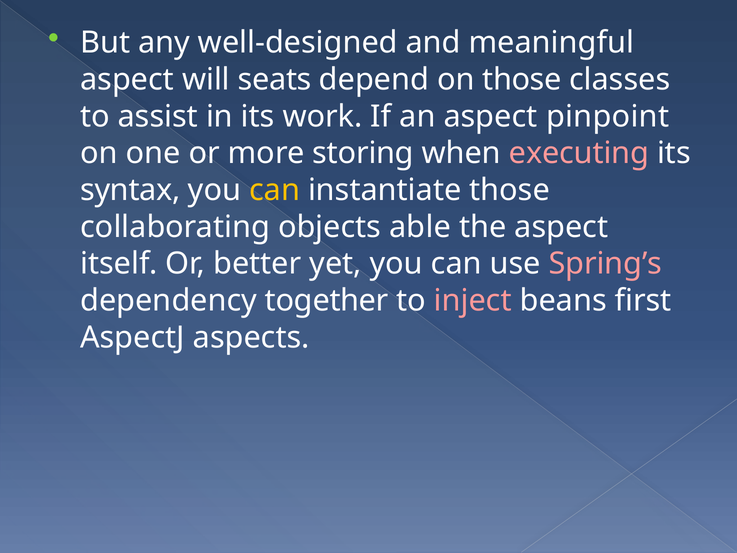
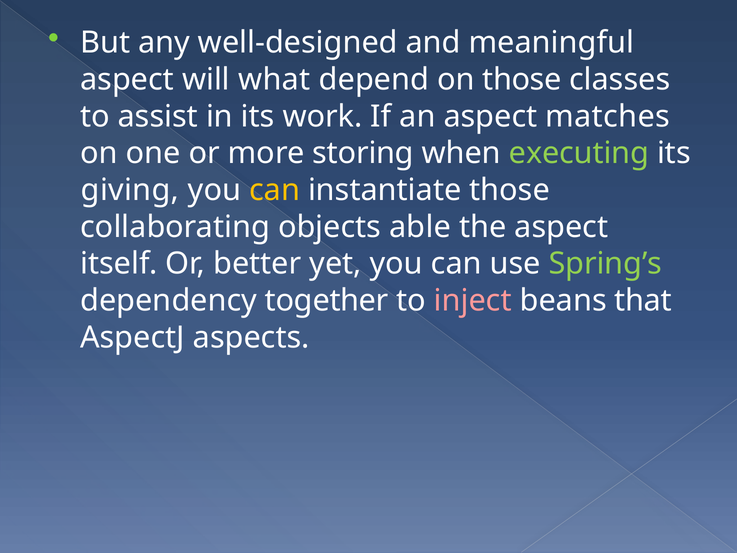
seats: seats -> what (274, 79)
pinpoint: pinpoint -> matches (608, 116)
executing colour: pink -> light green (579, 153)
syntax: syntax -> giving (130, 190)
Spring’s colour: pink -> light green (605, 264)
first: first -> that (643, 301)
